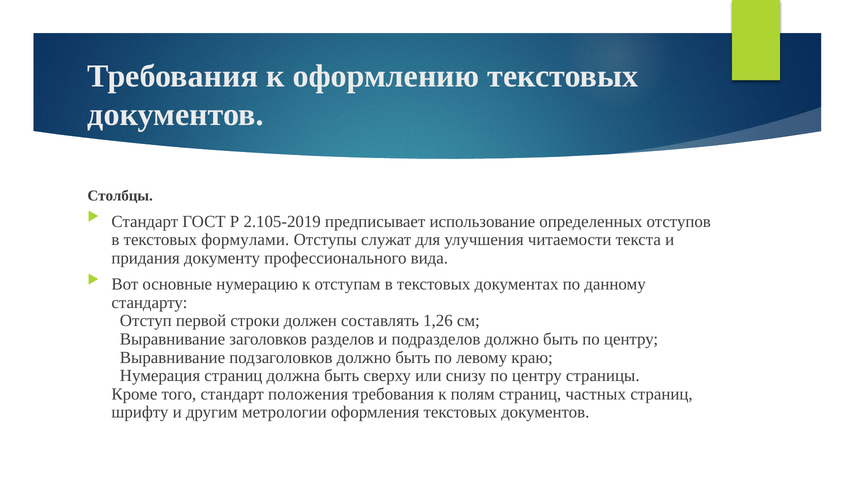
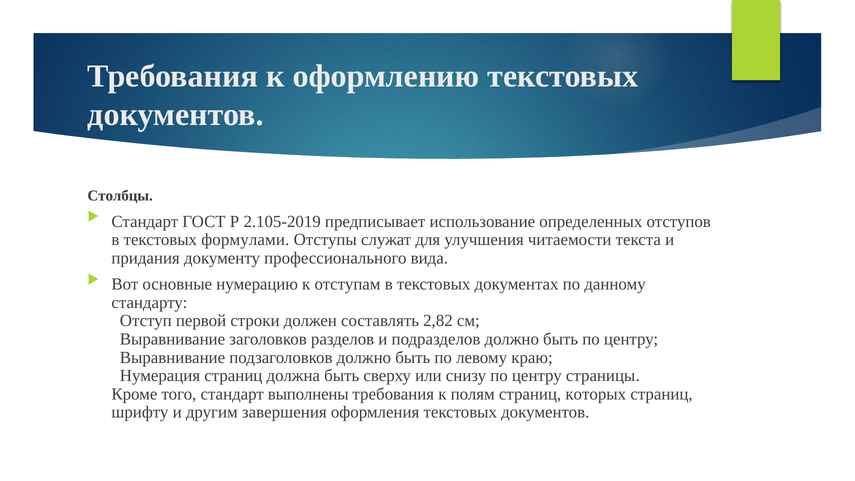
1,26: 1,26 -> 2,82 (438, 321)
положения: положения -> выполнены (308, 394)
частных: частных -> которых (596, 394)
метрологии: метрологии -> завершения (284, 412)
